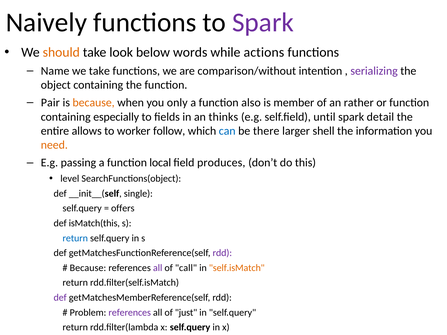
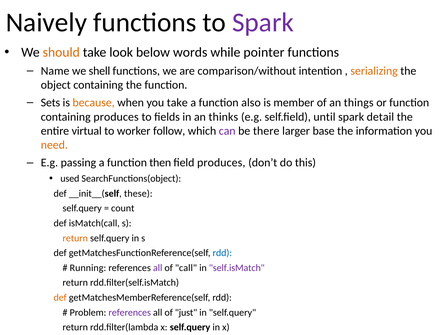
actions: actions -> pointer (264, 52)
we take: take -> shell (99, 71)
serializing colour: purple -> orange (374, 71)
Pair: Pair -> Sets (50, 103)
you only: only -> take (177, 103)
rather: rather -> things (359, 103)
containing especially: especially -> produces (116, 117)
allows: allows -> virtual (87, 131)
can colour: blue -> purple (227, 131)
shell: shell -> base (324, 131)
local: local -> then (160, 163)
level: level -> used (70, 179)
single: single -> these (138, 194)
offers: offers -> count (123, 208)
isMatch(this: isMatch(this -> isMatch(call (94, 223)
return colour: blue -> orange (75, 238)
rdd colour: purple -> blue (222, 253)
Because: Because -> Running (88, 268)
self.isMatch colour: orange -> purple (237, 268)
def colour: purple -> orange (60, 298)
